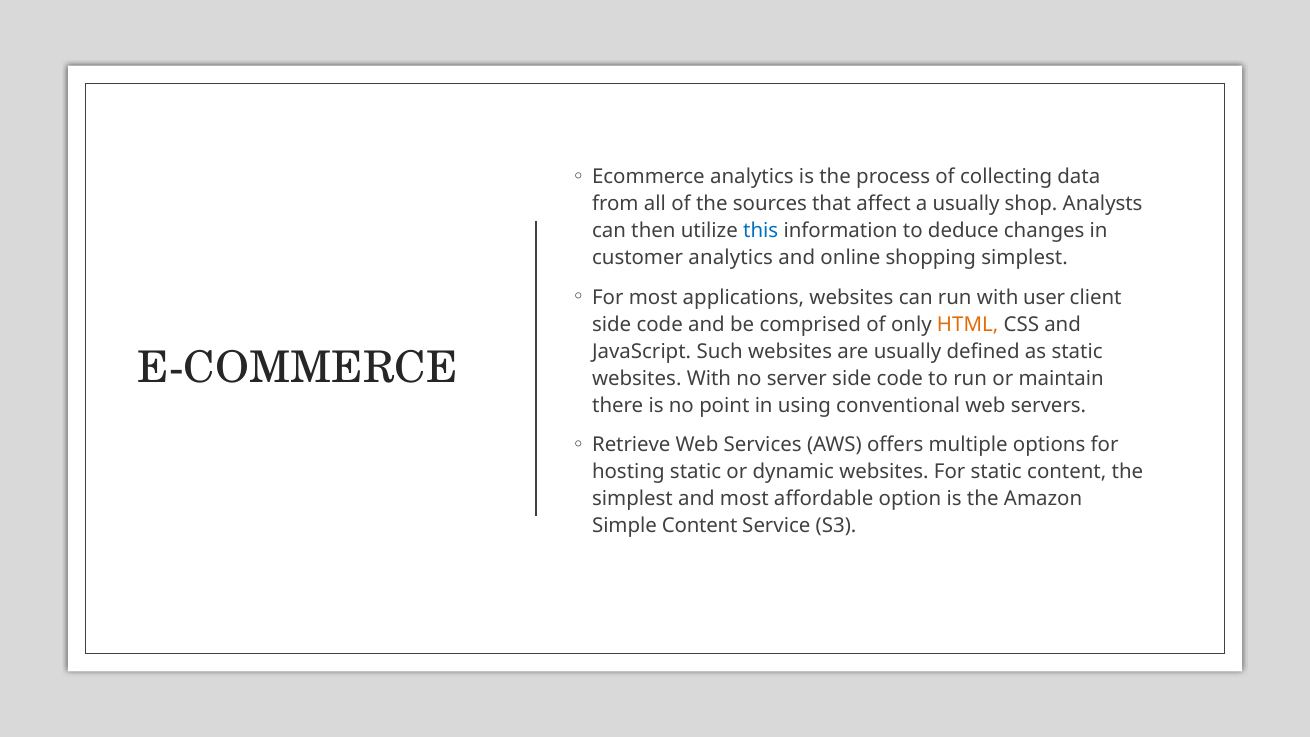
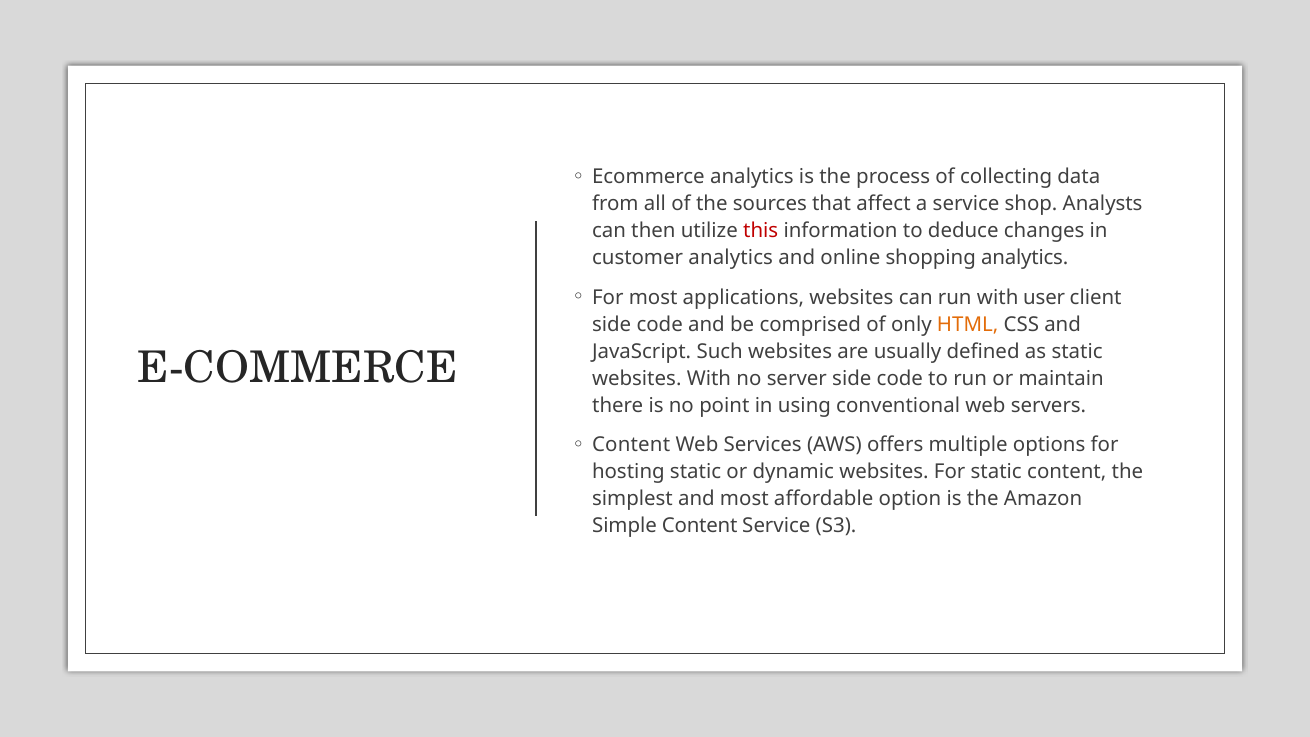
a usually: usually -> service (966, 204)
this colour: blue -> red (761, 231)
shopping simplest: simplest -> analytics (1025, 258)
Retrieve: Retrieve -> Content (631, 445)
